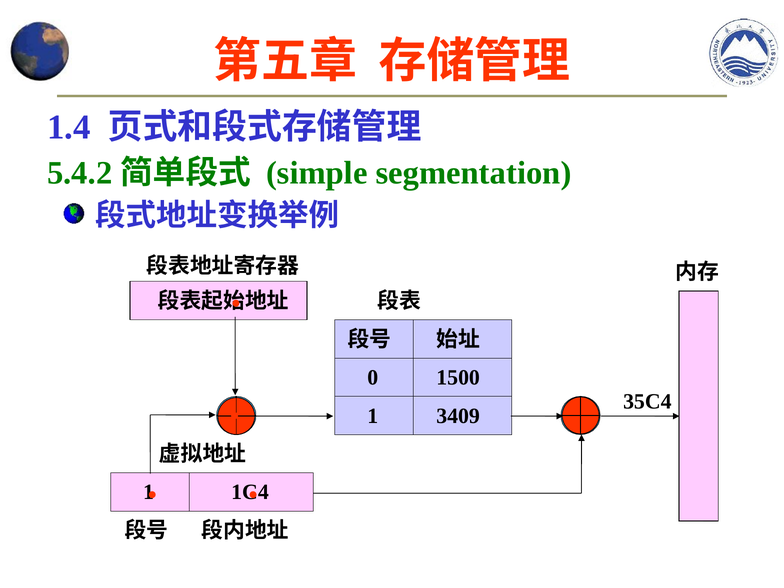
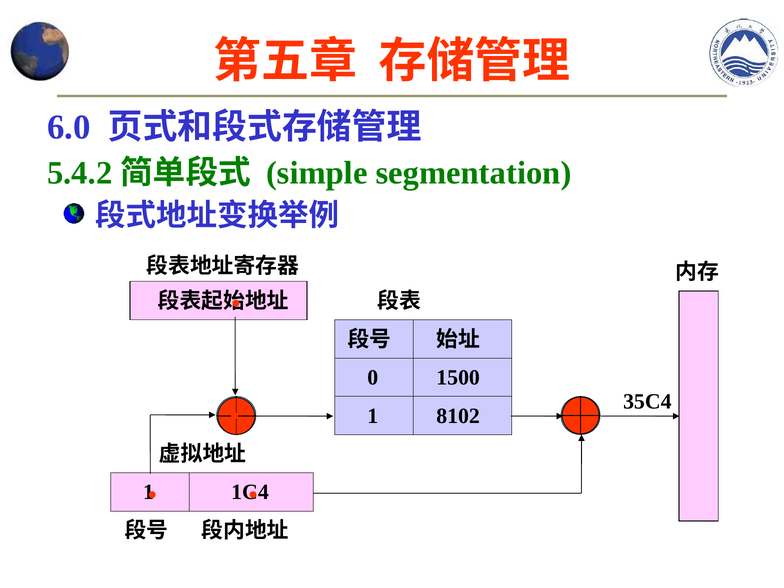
1.4: 1.4 -> 6.0 (69, 127)
3409: 3409 -> 8102 (458, 416)
